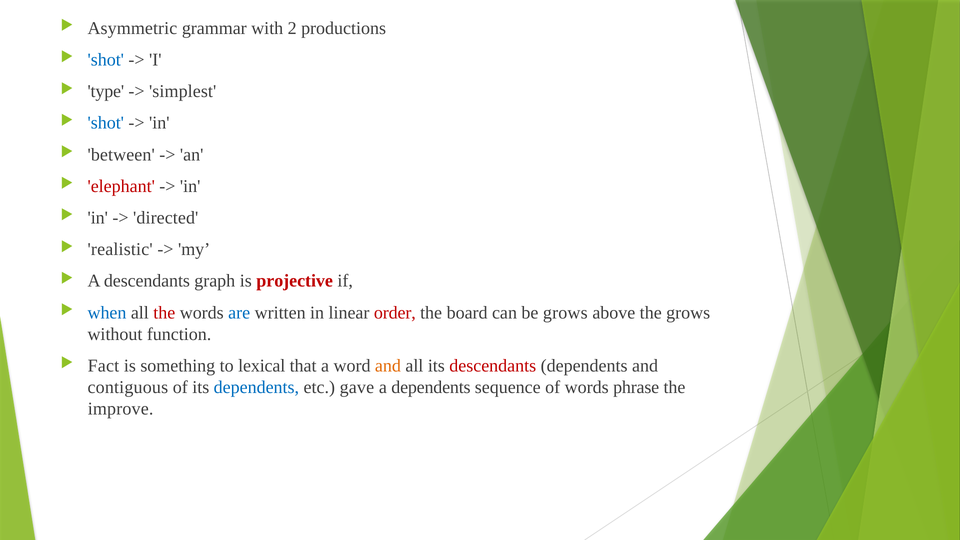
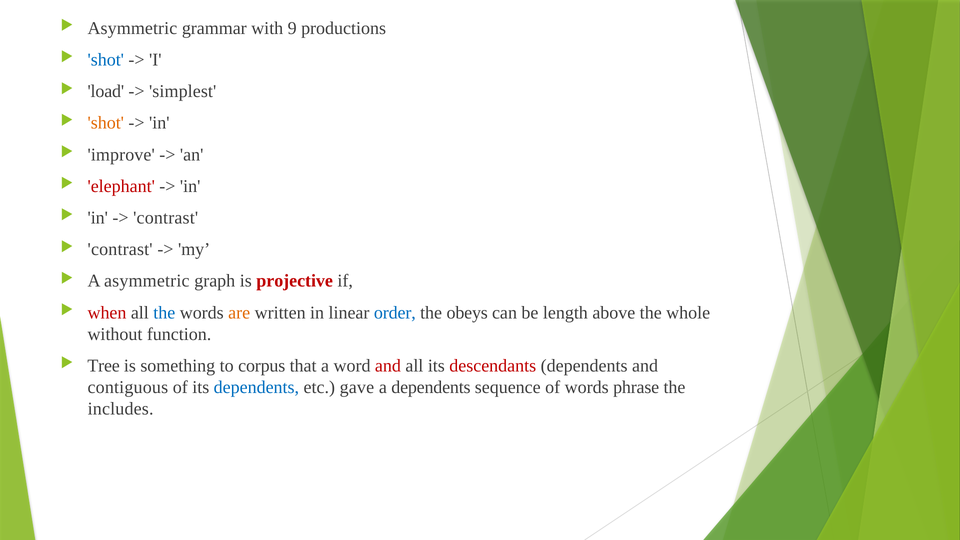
2: 2 -> 9 (292, 28)
type: type -> load (106, 91)
shot colour: blue -> orange (106, 123)
between: between -> improve (121, 155)
directed: directed -> contrast (166, 218)
realistic: realistic -> contrast (120, 249)
A descendants: descendants -> asymmetric (147, 281)
when colour: blue -> red (107, 313)
the colour: red -> blue (164, 313)
are colour: blue -> orange (239, 313)
order colour: red -> blue (395, 313)
board: board -> obeys (467, 313)
be grows: grows -> length (565, 313)
the grows: grows -> whole (688, 313)
Fact: Fact -> Tree (104, 366)
lexical: lexical -> corpus (262, 366)
and colour: orange -> red (388, 366)
improve: improve -> includes (121, 409)
